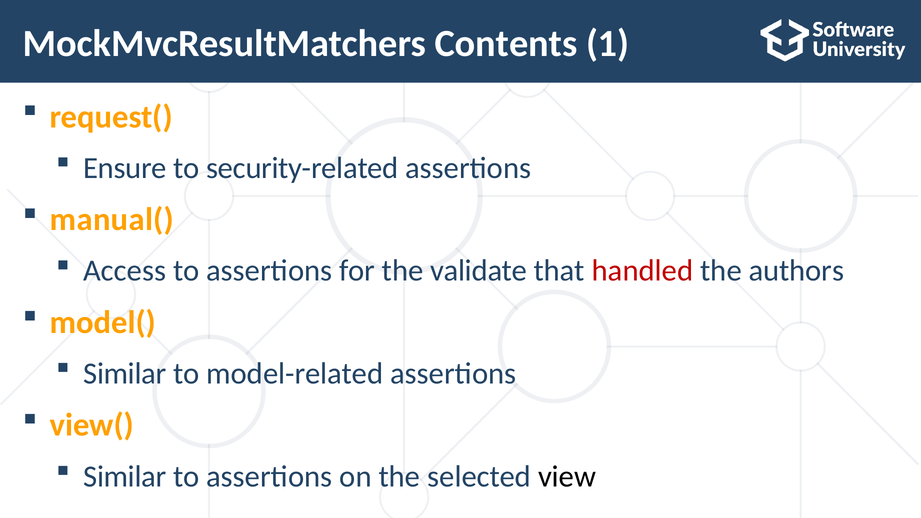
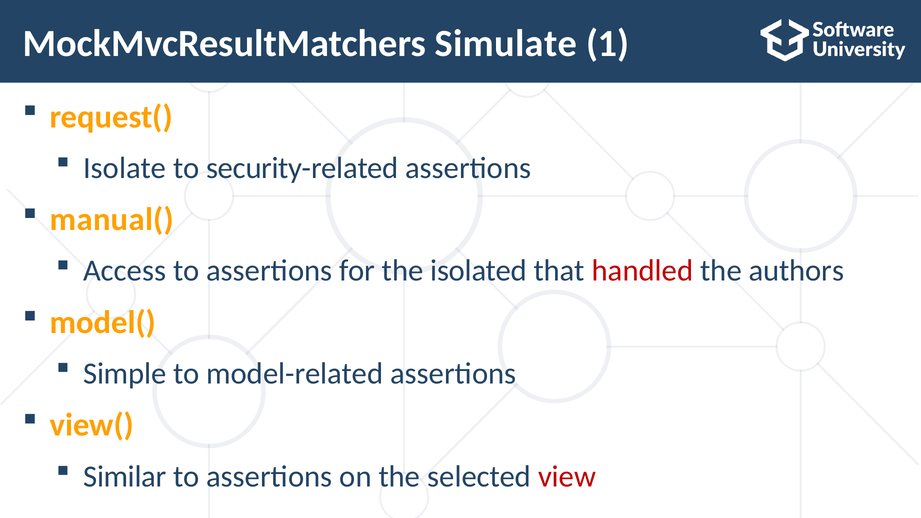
Contents: Contents -> Simulate (506, 44)
Ensure: Ensure -> Isolate (125, 168)
validate: validate -> isolated (479, 271)
Similar: Similar -> Simple (125, 374)
view colour: black -> red (567, 476)
